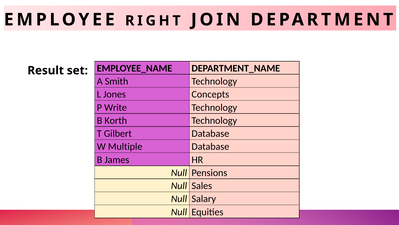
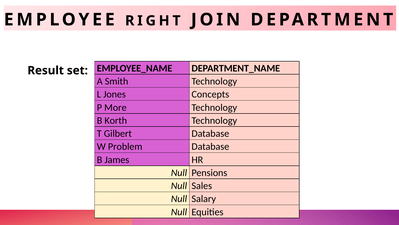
Write: Write -> More (115, 107)
Multiple: Multiple -> Problem (125, 146)
